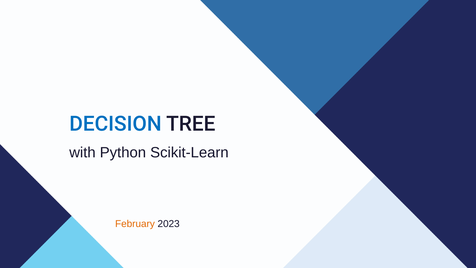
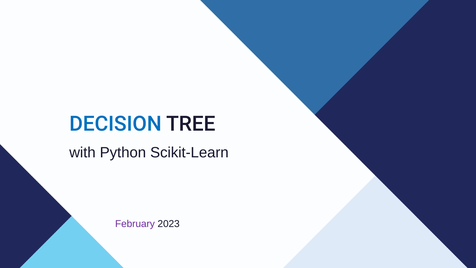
February colour: orange -> purple (135, 224)
